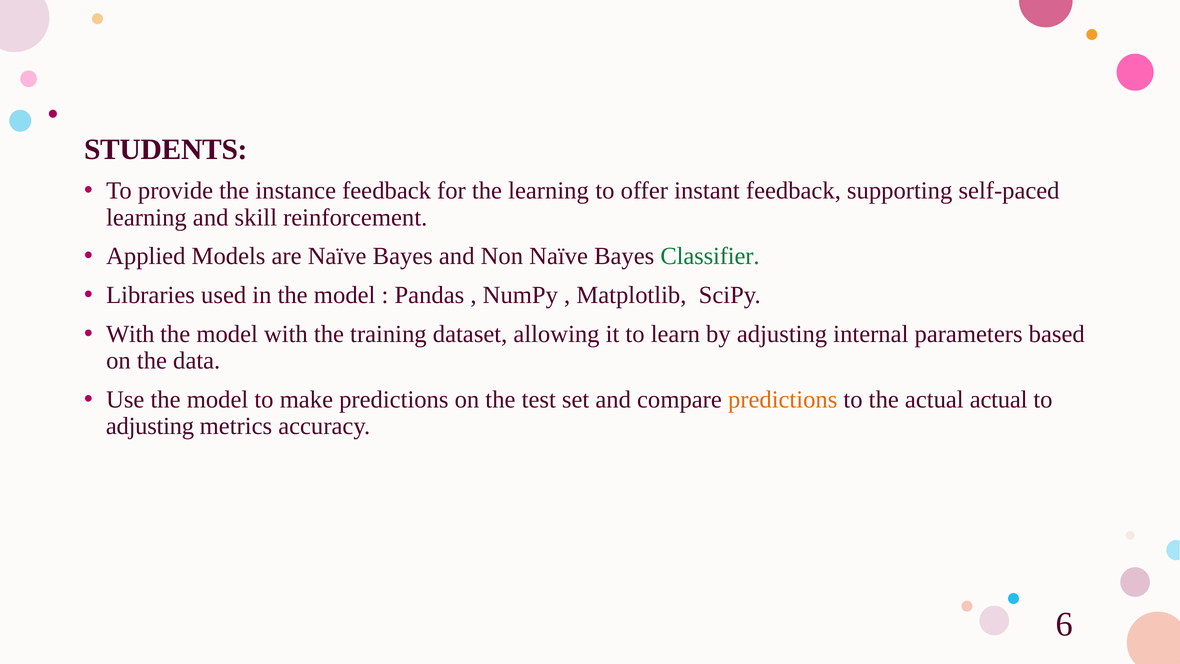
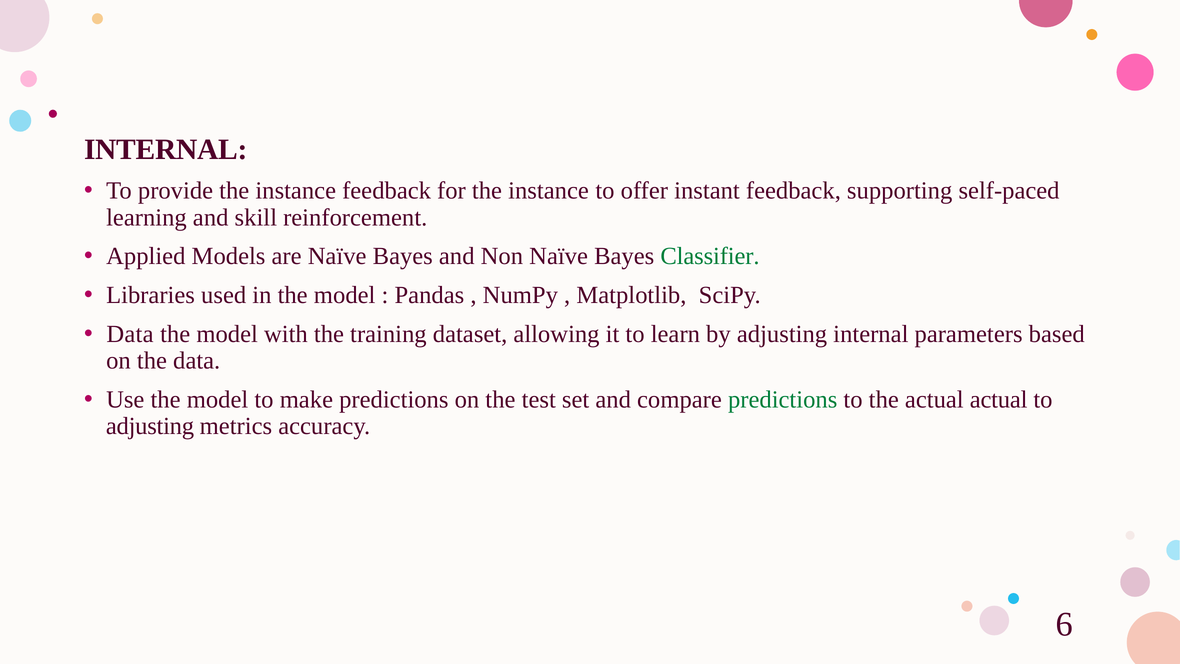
STUDENTS: STUDENTS -> INTERNAL (166, 149)
for the learning: learning -> instance (549, 191)
With: With -> Data (130, 334)
predictions colour: orange -> green (783, 399)
